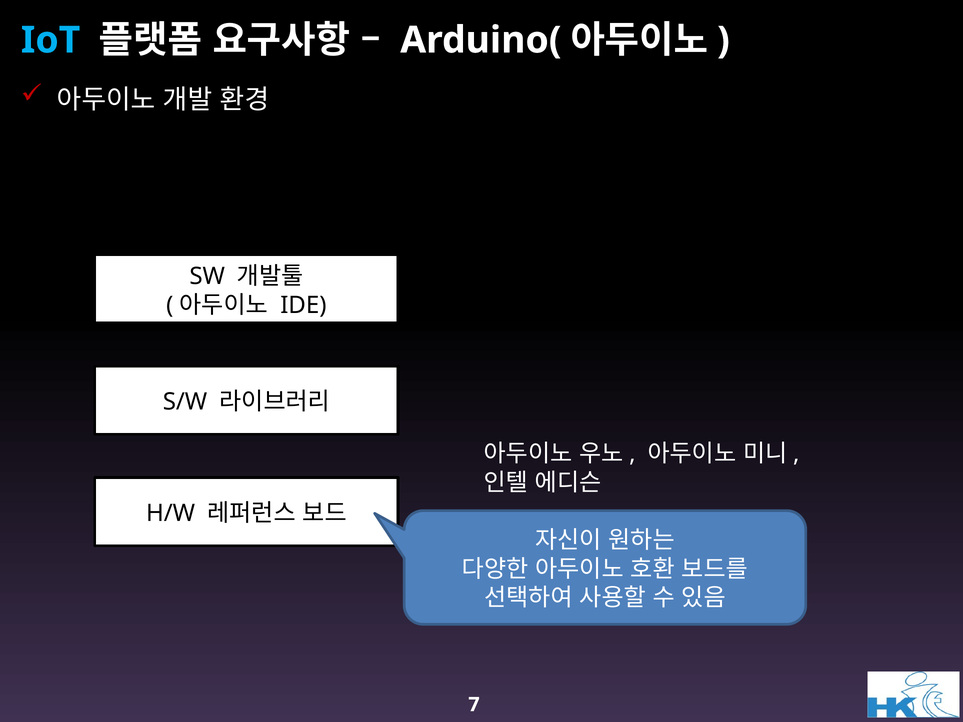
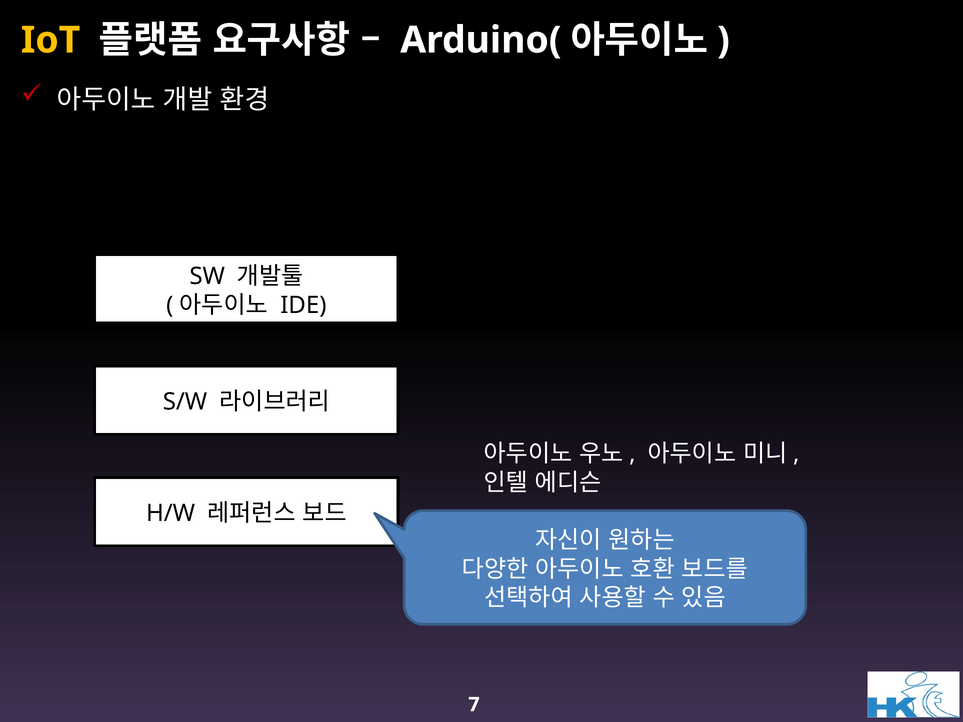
IoT colour: light blue -> yellow (51, 40)
